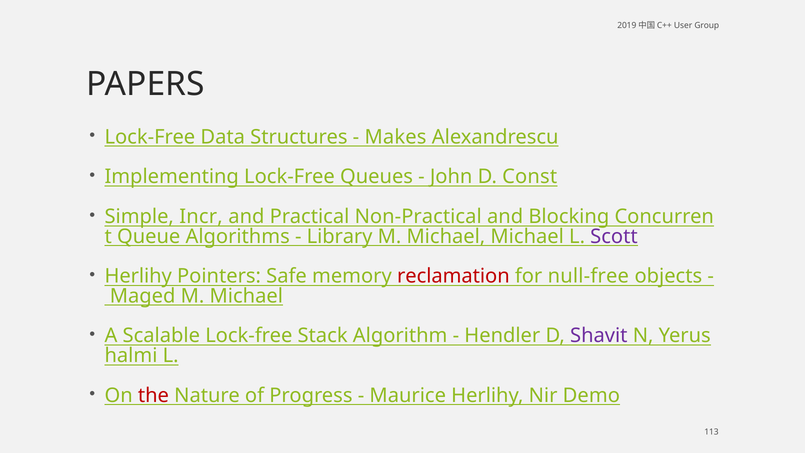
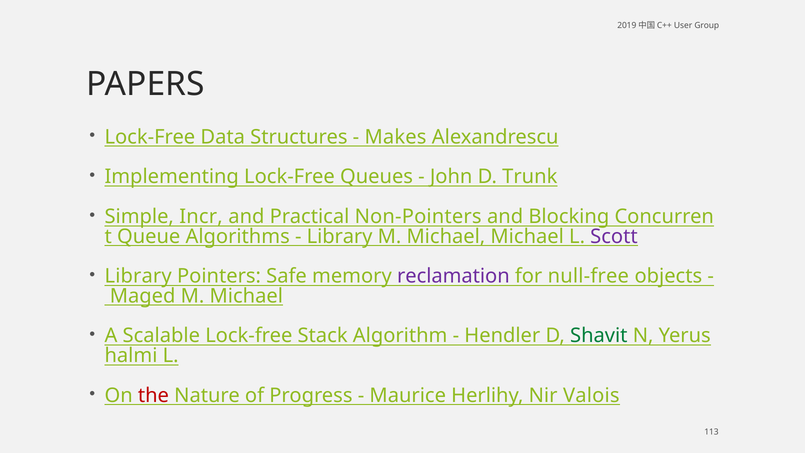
Const: Const -> Trunk (530, 177)
Non-Practical: Non-Practical -> Non-Pointers (418, 217)
Herlihy: Herlihy -> Library (138, 276)
reclamation colour: red -> purple (453, 276)
Shavit colour: purple -> green (599, 336)
Demo: Demo -> Valois (591, 395)
